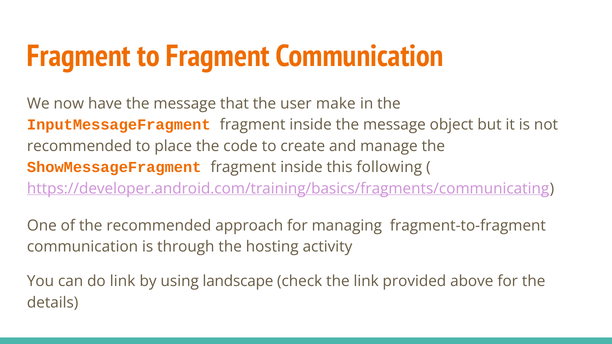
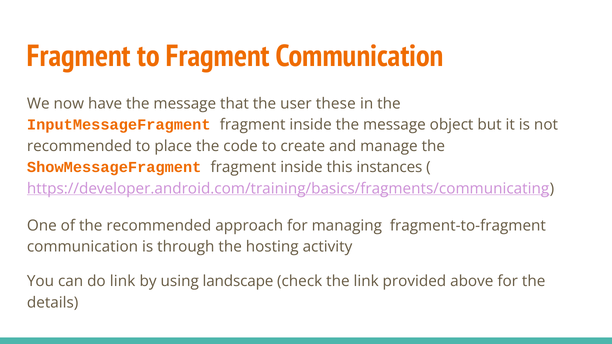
make: make -> these (336, 104)
following: following -> instances (389, 167)
